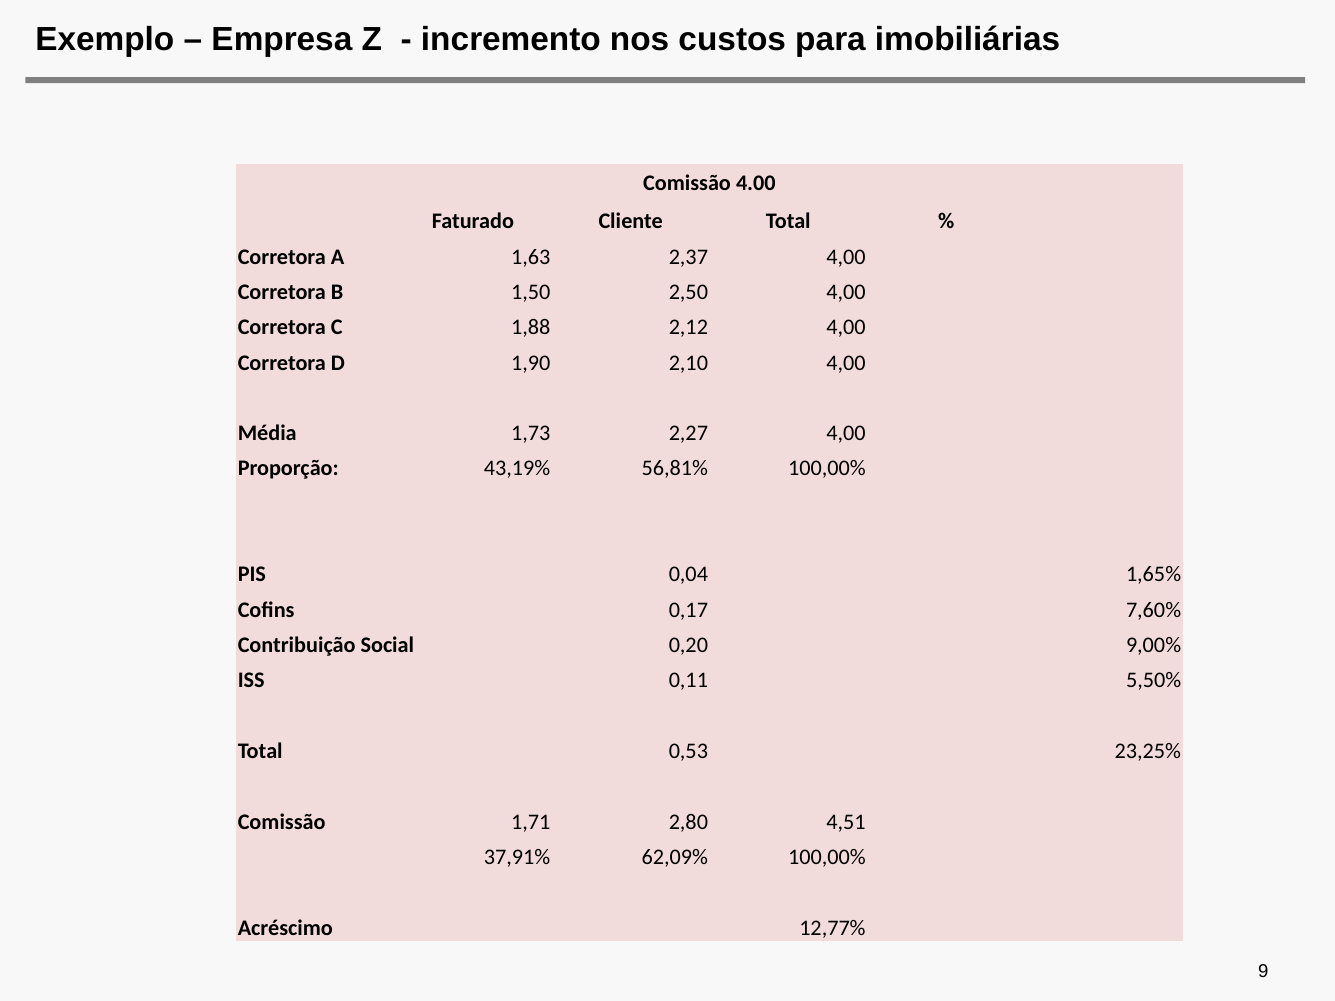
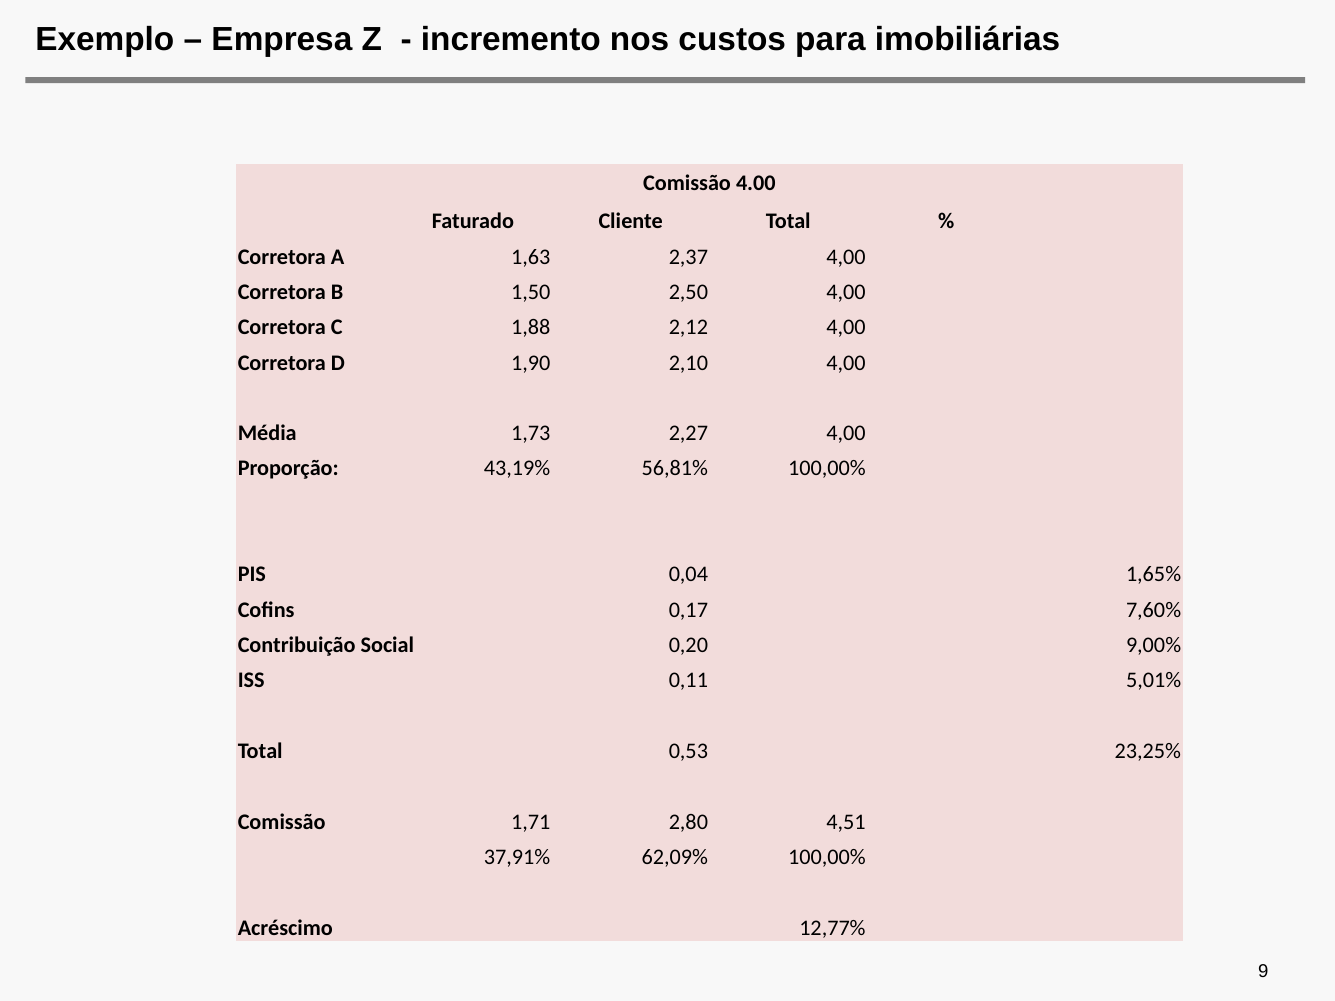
5,50%: 5,50% -> 5,01% (1154, 681)
